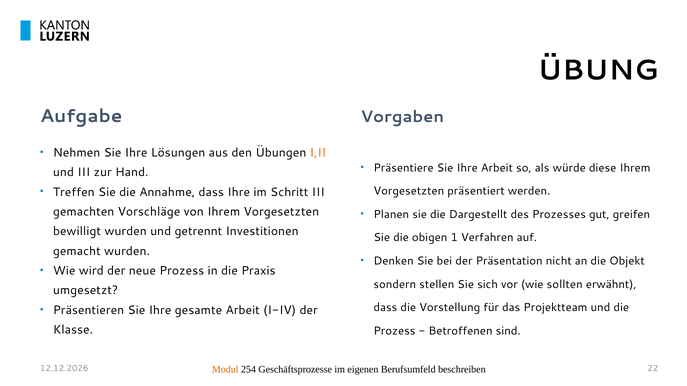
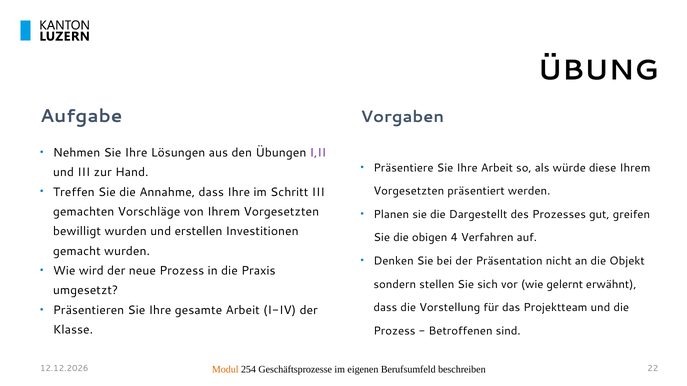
I,II colour: orange -> purple (318, 153)
getrennt: getrennt -> erstellen (198, 232)
1: 1 -> 4 (454, 238)
sollten: sollten -> gelernt (565, 285)
